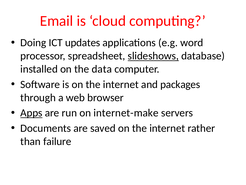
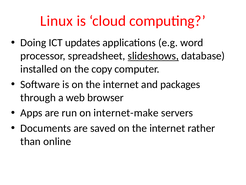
Email: Email -> Linux (56, 21)
data: data -> copy (102, 69)
Apps underline: present -> none (31, 113)
failure: failure -> online (57, 141)
